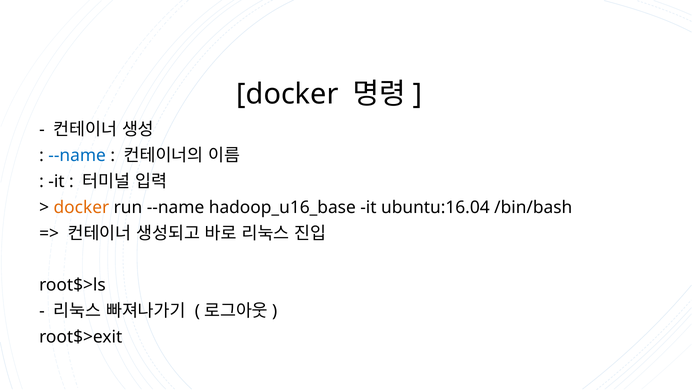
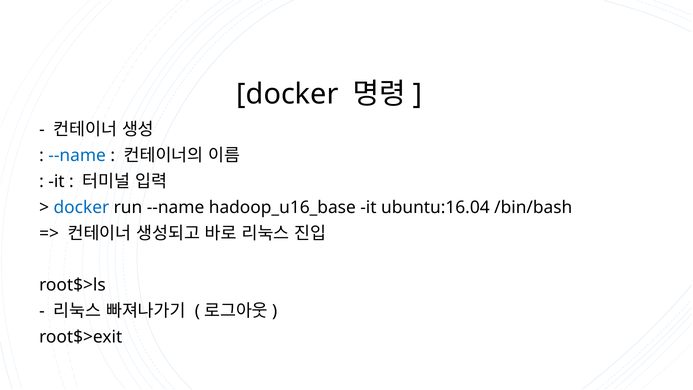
docker colour: orange -> blue (81, 207)
